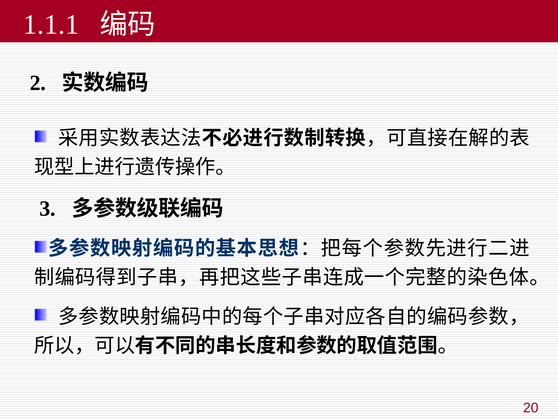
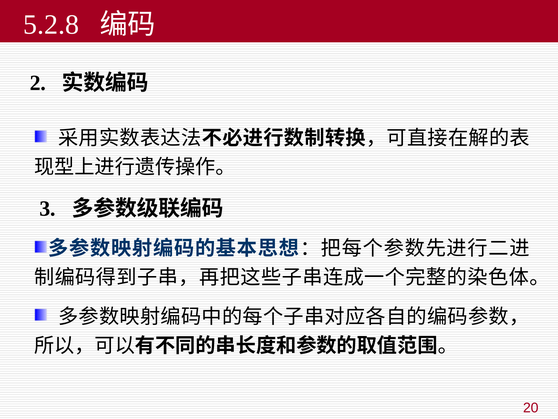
1.1.1: 1.1.1 -> 5.2.8 (51, 25)
